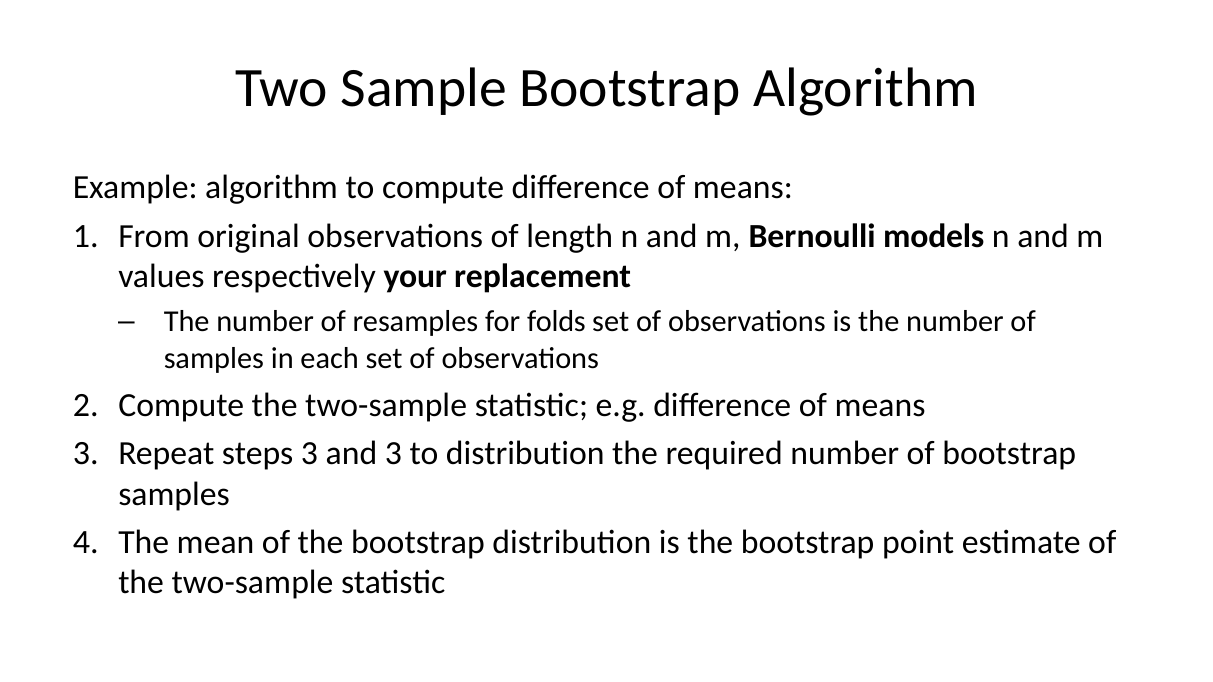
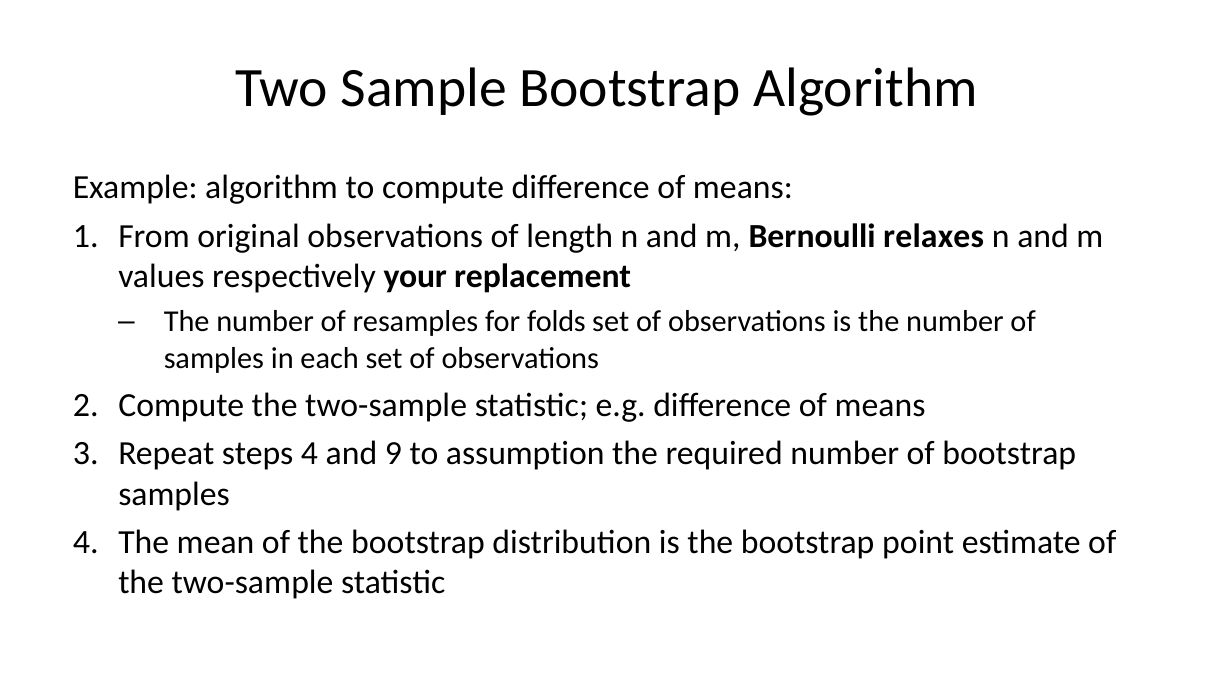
models: models -> relaxes (934, 236)
steps 3: 3 -> 4 (310, 454)
and 3: 3 -> 9 (393, 454)
to distribution: distribution -> assumption (525, 454)
